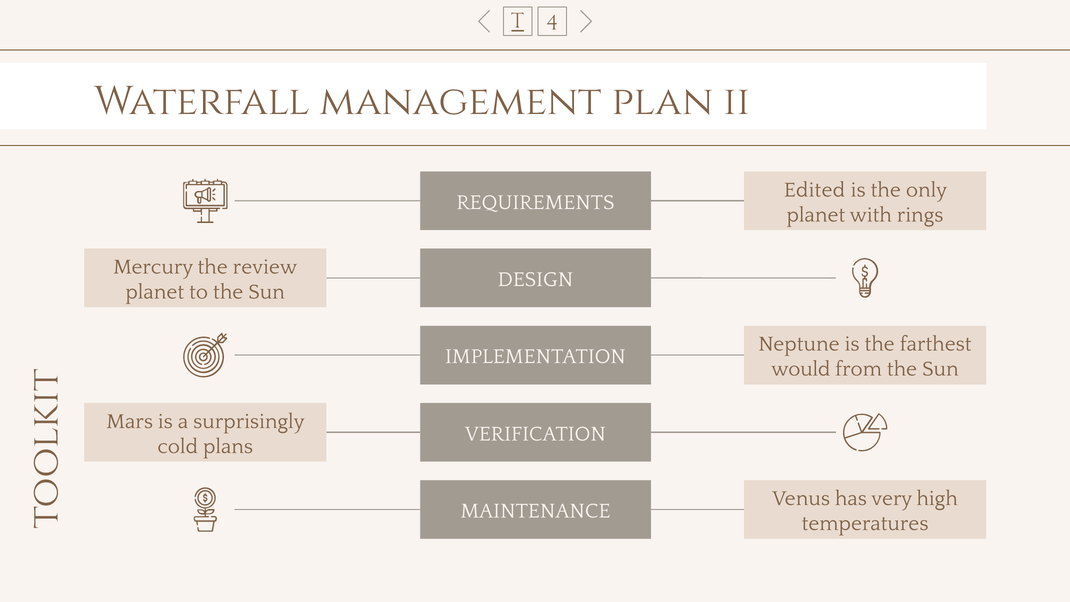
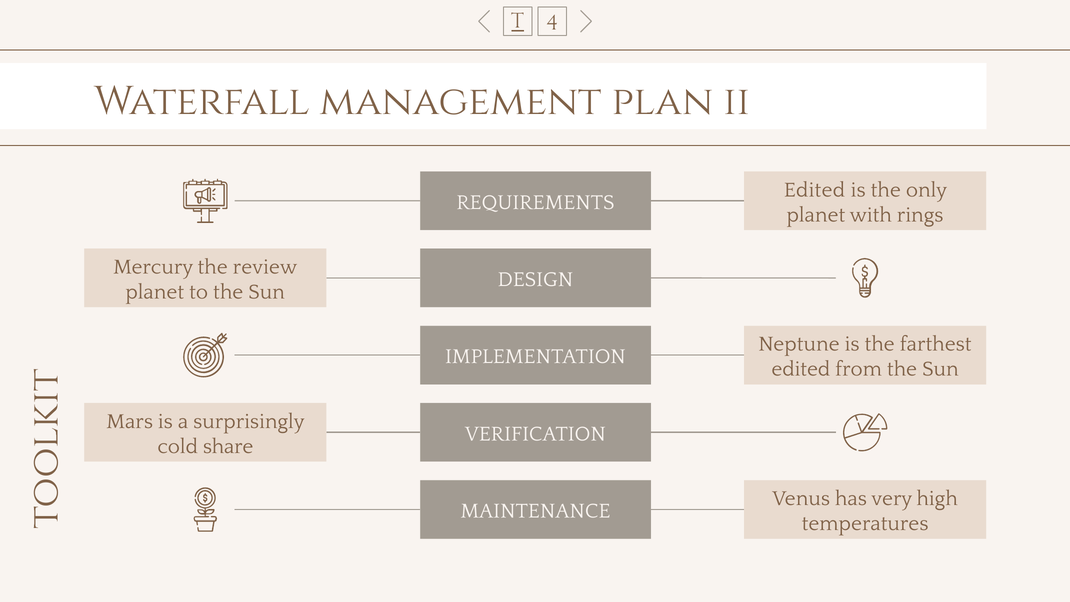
would: would -> edited (801, 369)
plans: plans -> share (228, 446)
